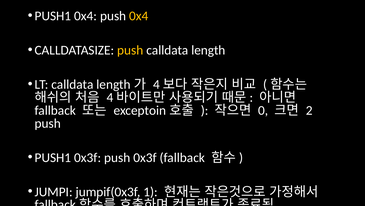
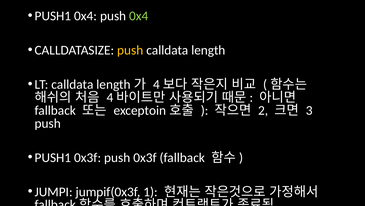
0x4 colour: yellow -> light green (139, 16)
0: 0 -> 2 (263, 110)
2: 2 -> 3 (309, 110)
